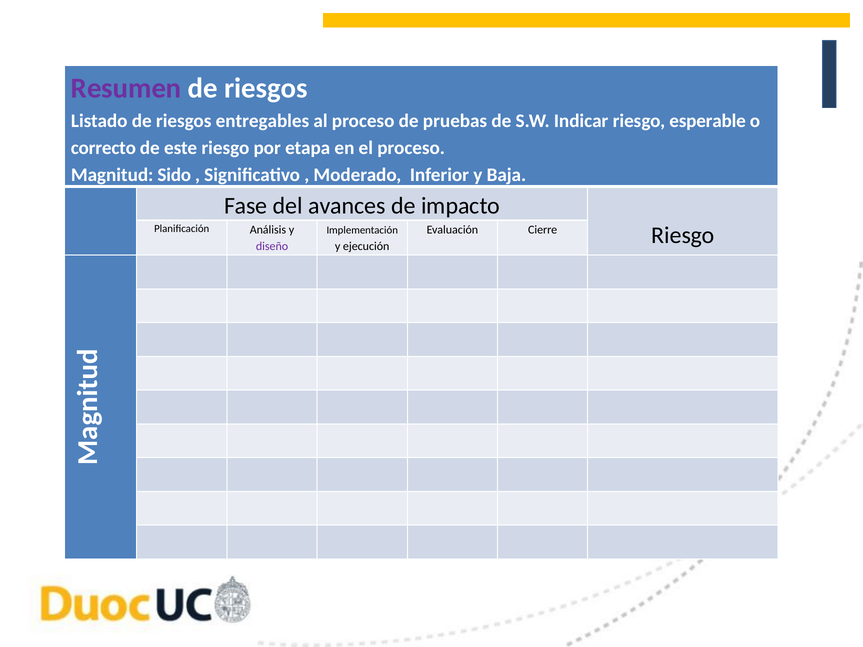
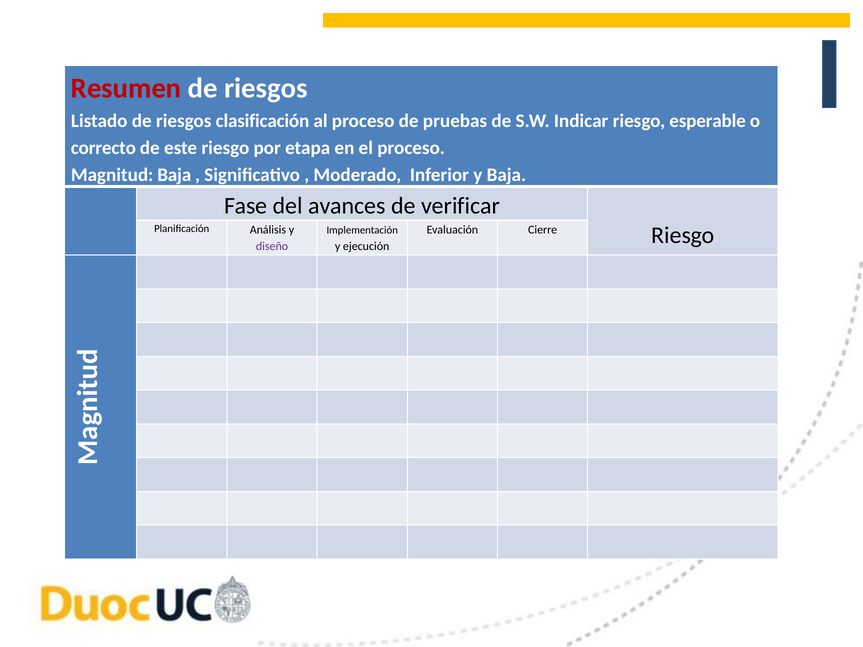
Resumen colour: purple -> red (126, 88)
entregables: entregables -> clasificación (263, 121)
Magnitud Sido: Sido -> Baja (174, 175)
impacto: impacto -> verificar (461, 206)
